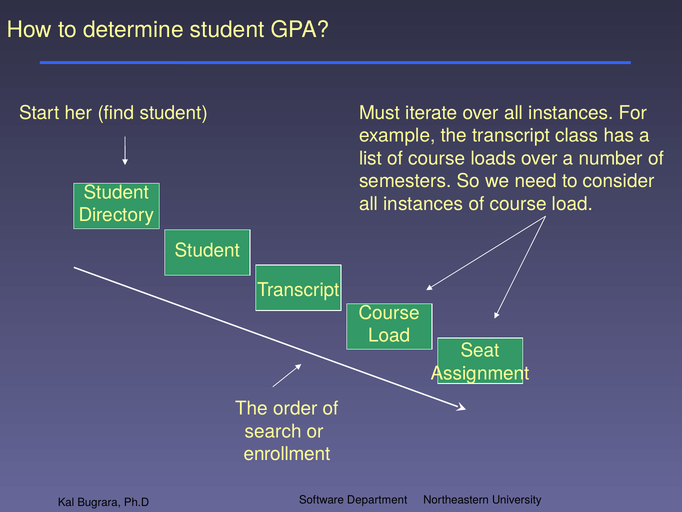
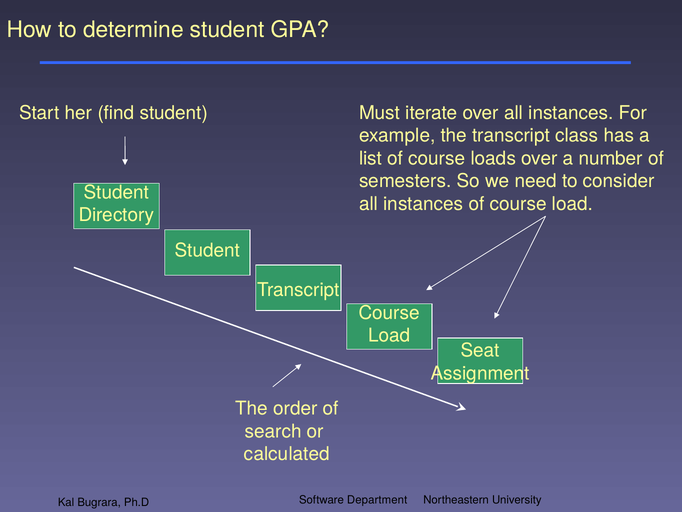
enrollment: enrollment -> calculated (287, 454)
